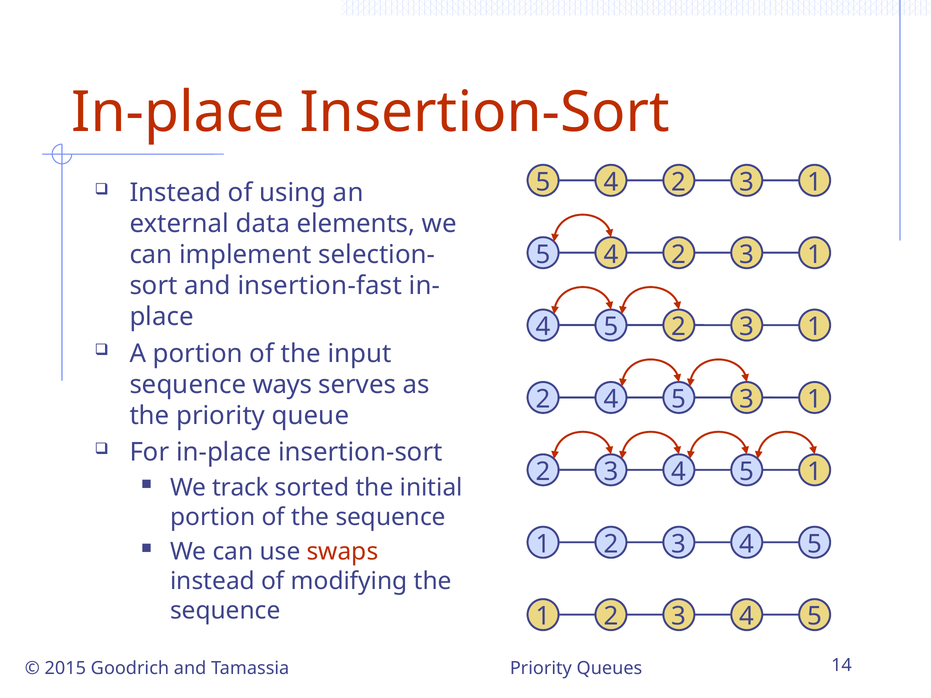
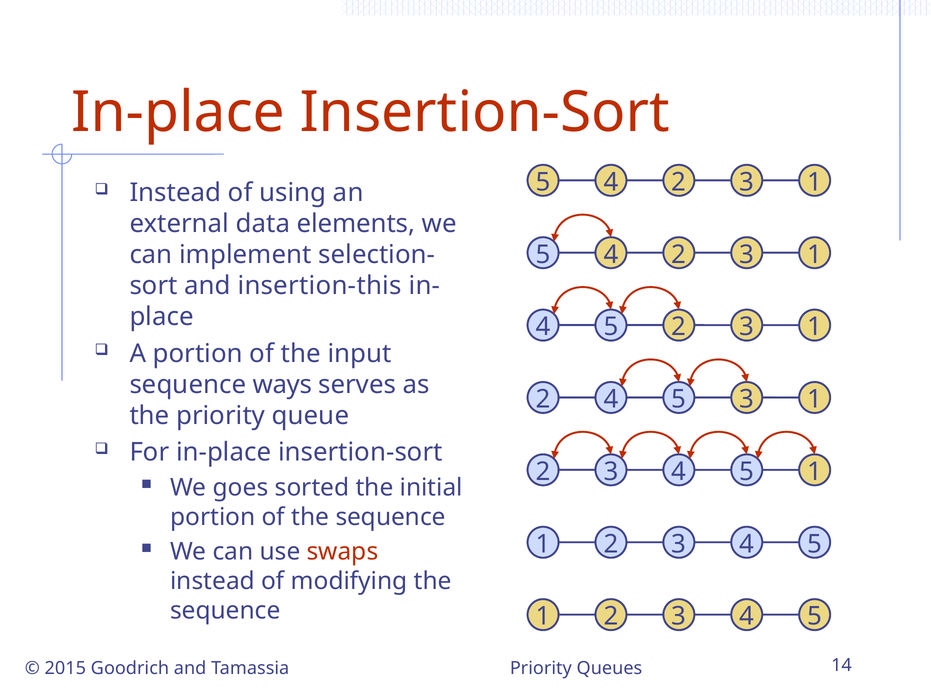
insertion-fast: insertion-fast -> insertion-this (320, 286)
track: track -> goes (241, 488)
